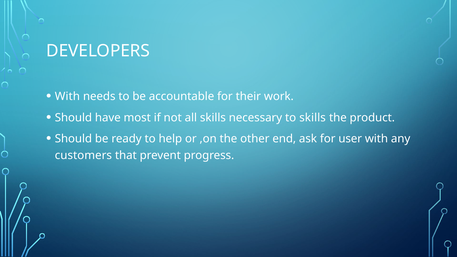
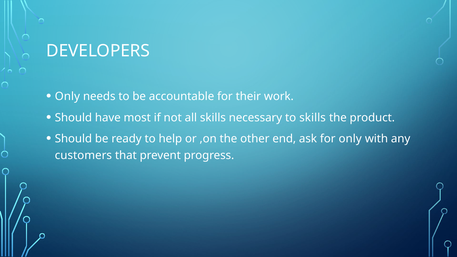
With: With -> Only (67, 96)
for user: user -> only (350, 139)
